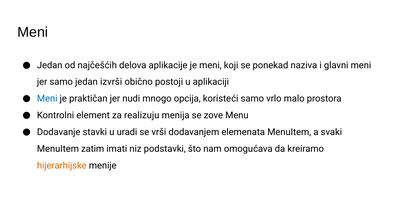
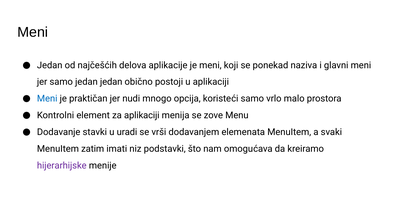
jedan izvrši: izvrši -> jedan (111, 82)
za realizuju: realizuju -> aplikaciji (142, 115)
hijerarhijske colour: orange -> purple (62, 166)
